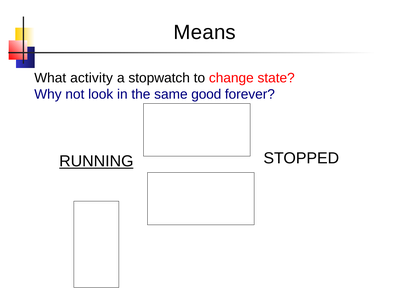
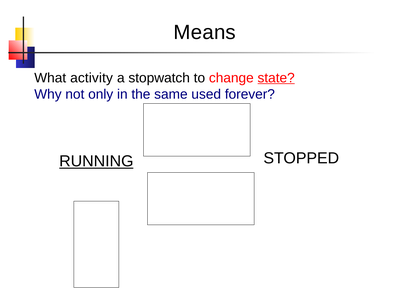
state underline: none -> present (276, 78)
look: look -> only (101, 94)
good: good -> used (206, 94)
